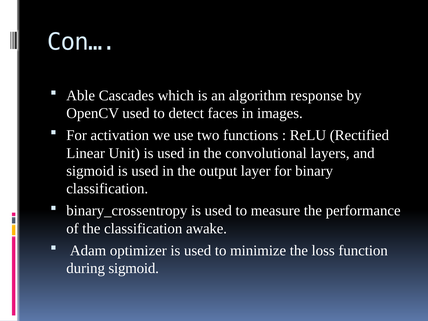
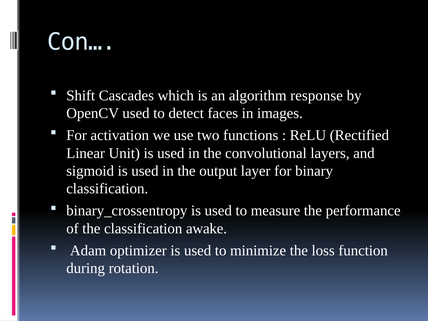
Able: Able -> Shift (81, 96)
during sigmoid: sigmoid -> rotation (134, 268)
